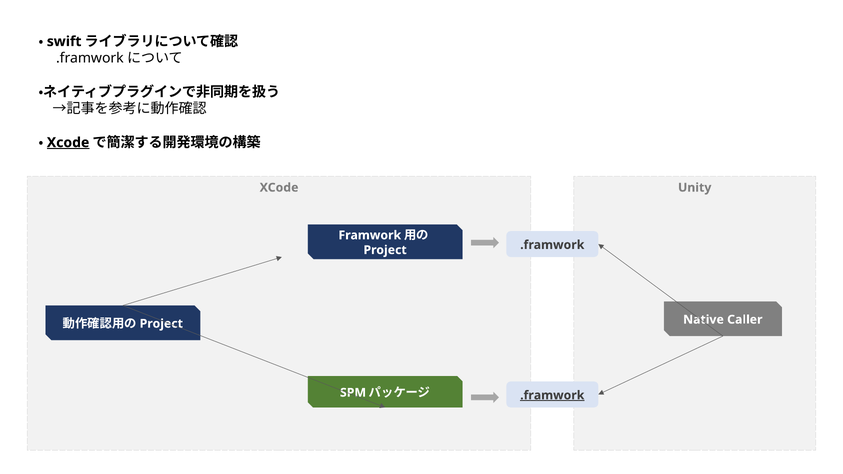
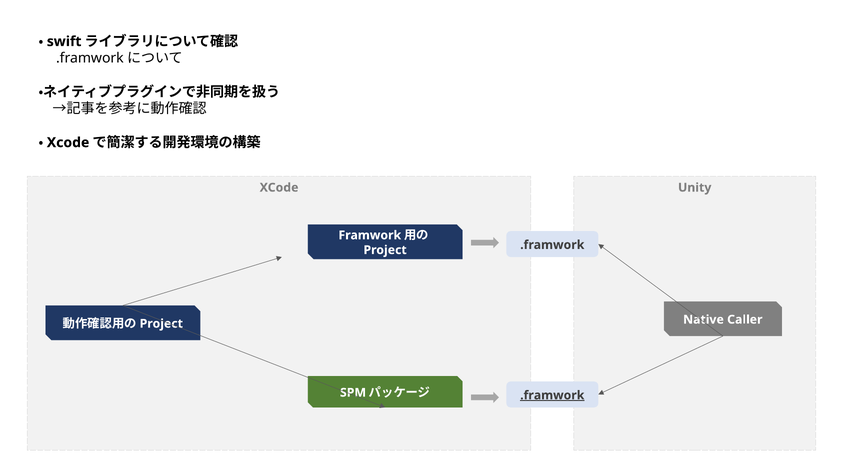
Xcode underline: present -> none (68, 143)
